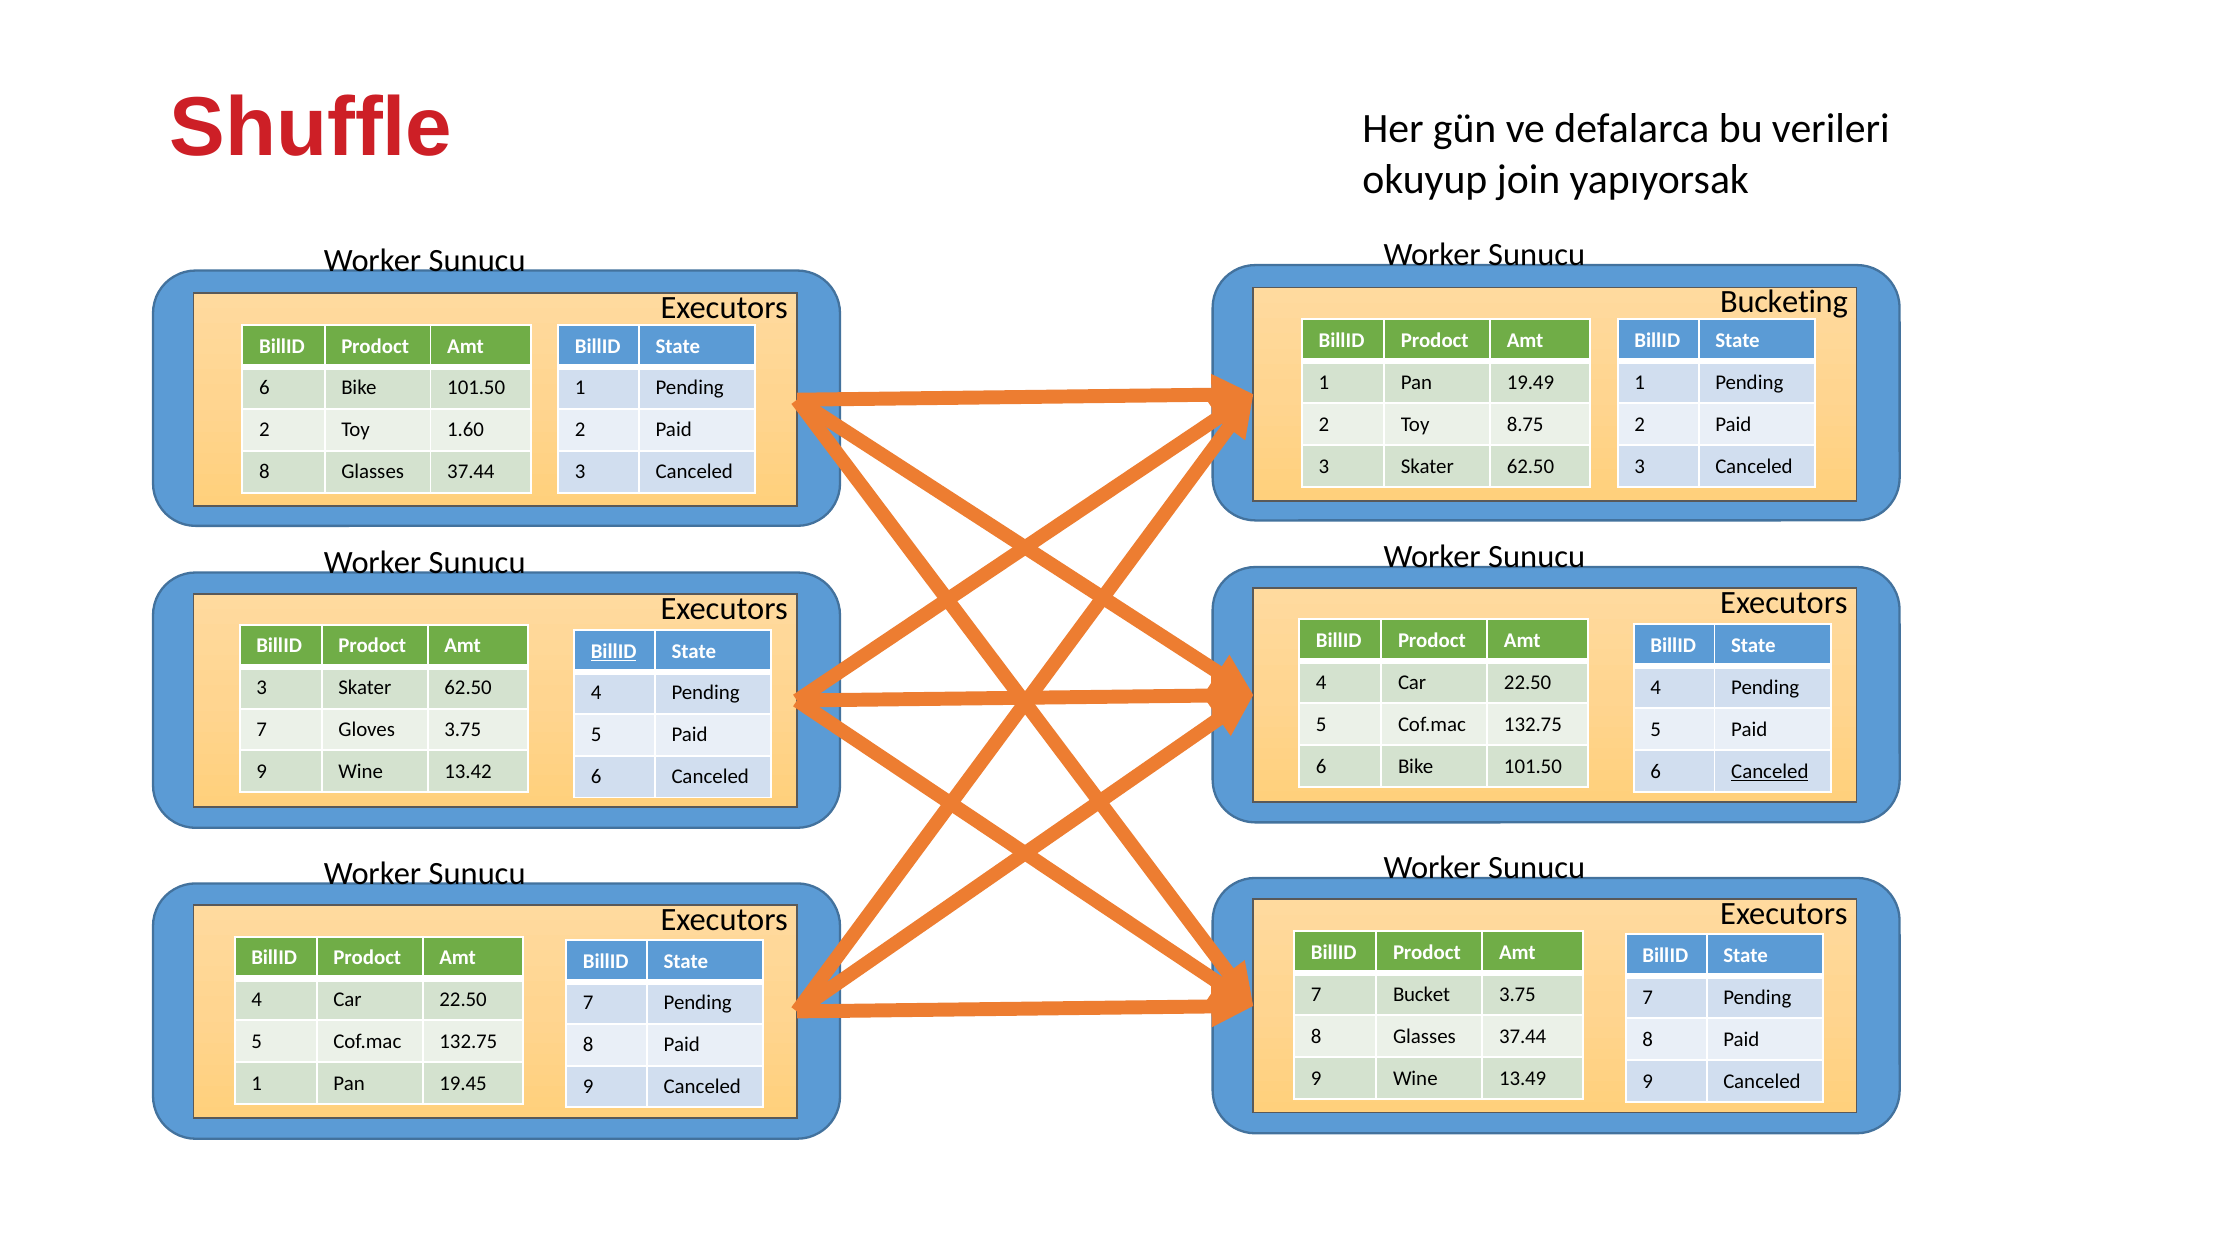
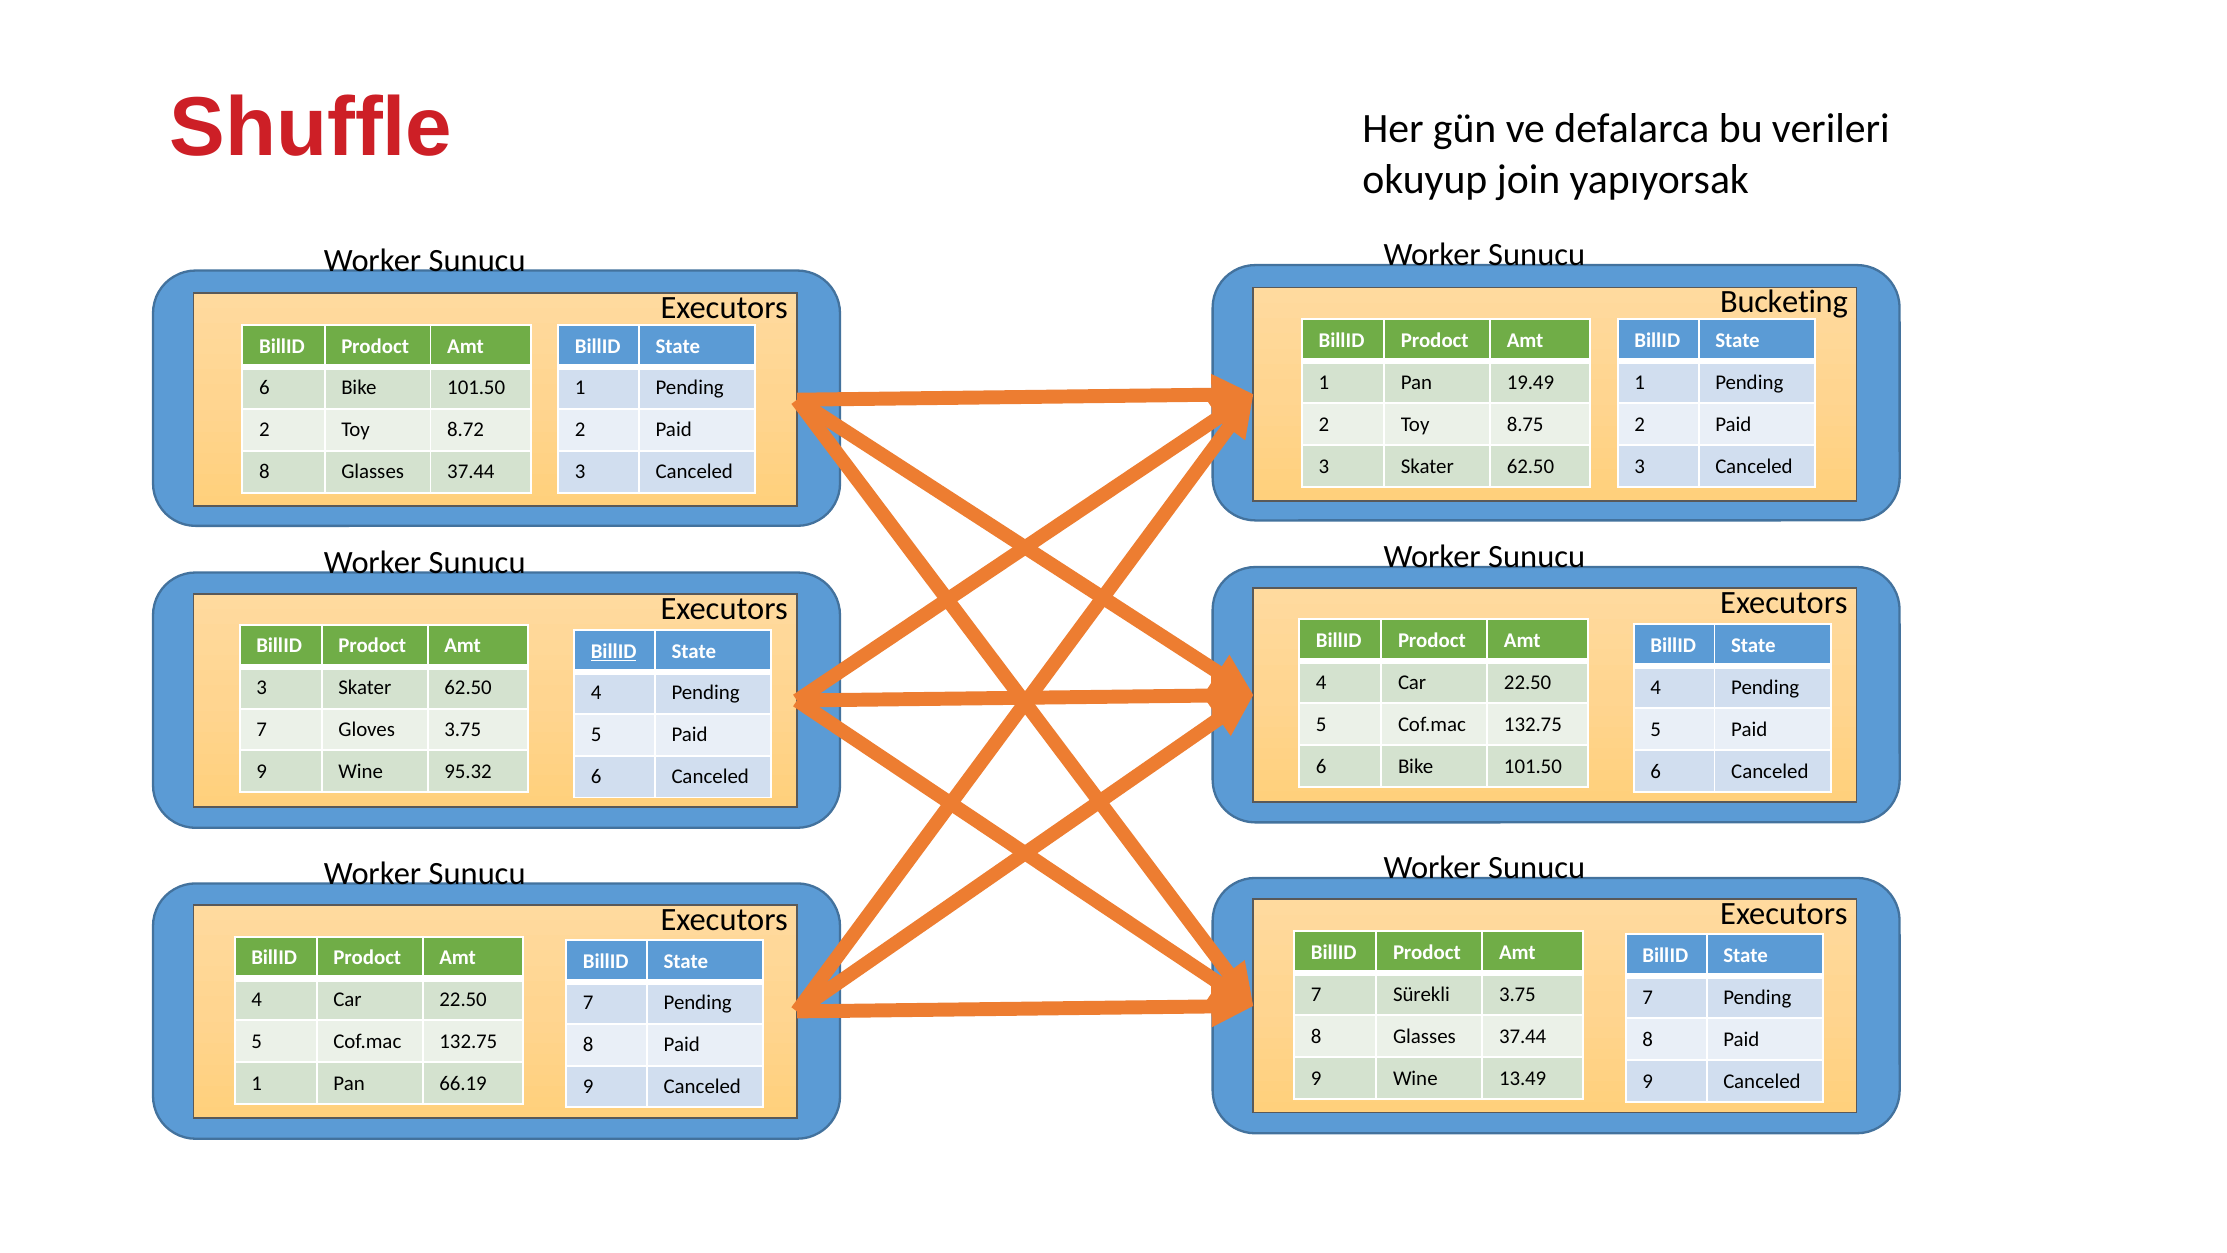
1.60: 1.60 -> 8.72 (466, 430)
Canceled underline: present -> none (1770, 771)
13.42: 13.42 -> 95.32 (468, 771)
Bucket: Bucket -> Sürekli (1421, 994)
19.45: 19.45 -> 66.19 (463, 1083)
